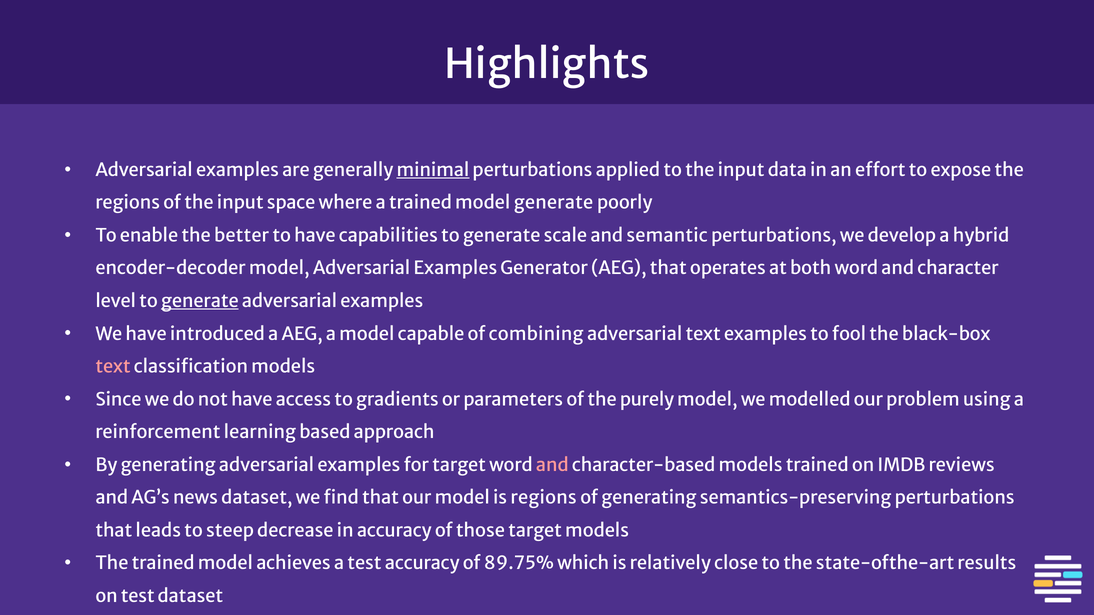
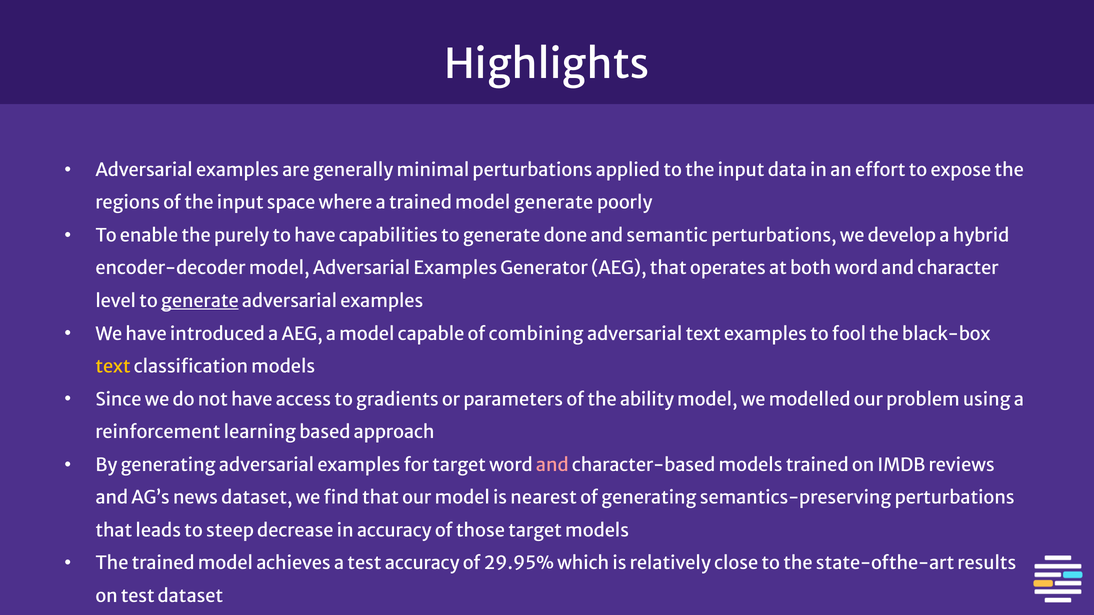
minimal underline: present -> none (433, 170)
better: better -> purely (242, 236)
scale: scale -> done (565, 236)
text colour: pink -> yellow (113, 367)
purely: purely -> ability (647, 400)
is regions: regions -> nearest (544, 498)
89.75%: 89.75% -> 29.95% (519, 564)
